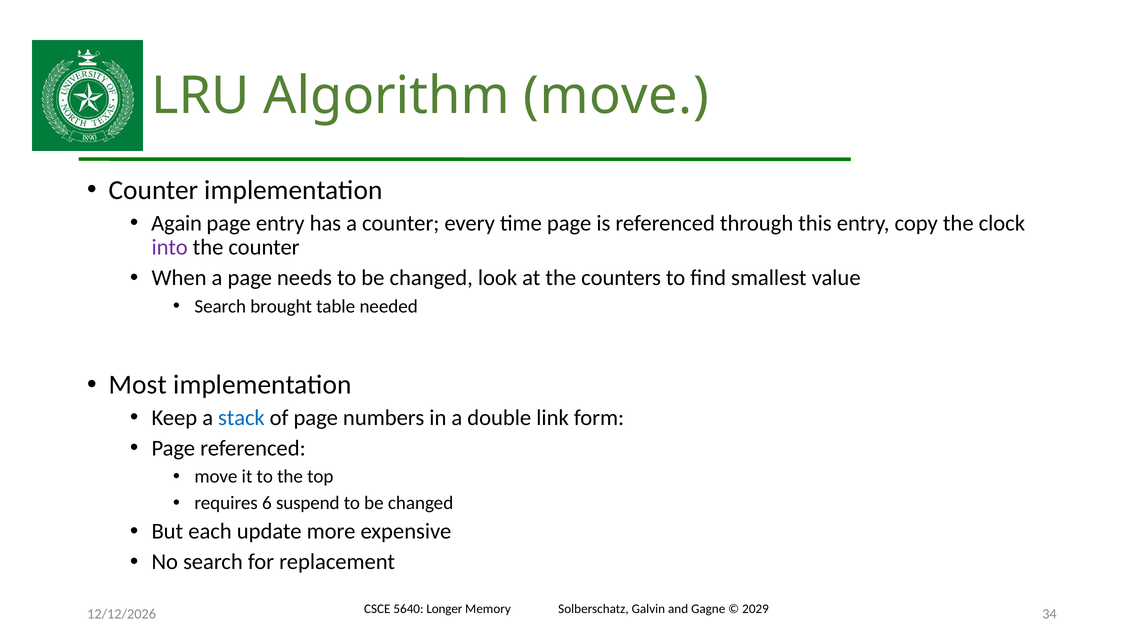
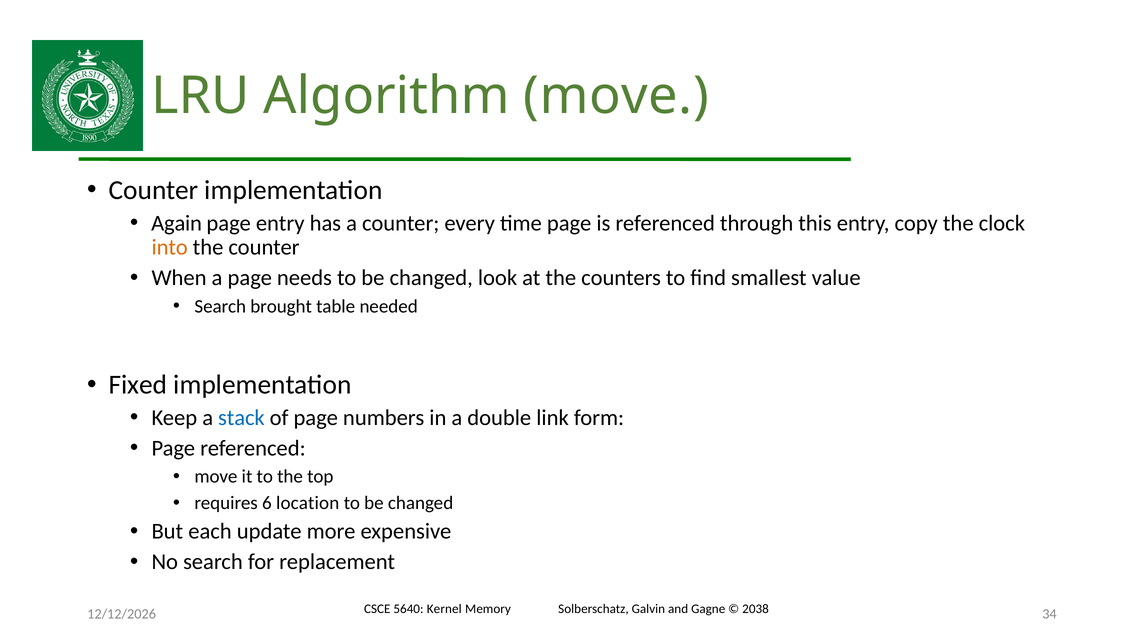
into colour: purple -> orange (170, 248)
Most: Most -> Fixed (138, 385)
suspend: suspend -> location (308, 503)
Longer: Longer -> Kernel (444, 609)
2029: 2029 -> 2038 (756, 609)
